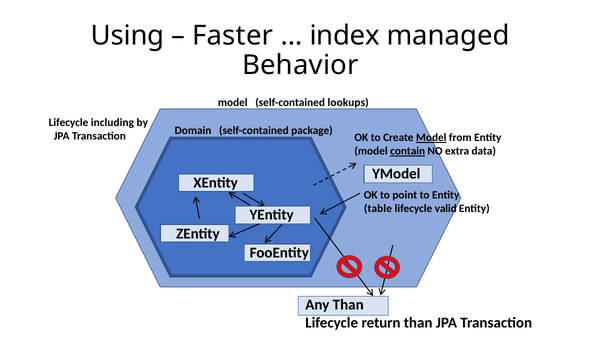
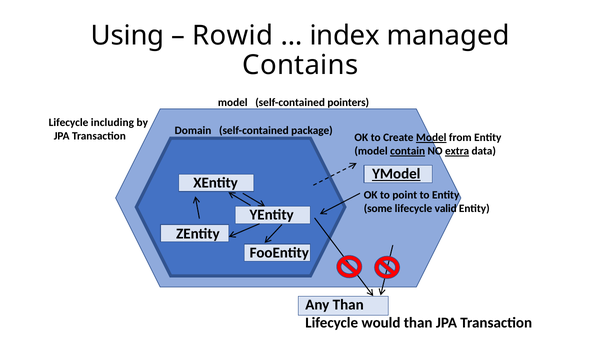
Faster: Faster -> Rowid (233, 36)
Behavior: Behavior -> Contains (300, 65)
lookups: lookups -> pointers (348, 103)
extra underline: none -> present (457, 151)
YModel underline: none -> present (396, 174)
table: table -> some (378, 209)
return: return -> would (381, 323)
